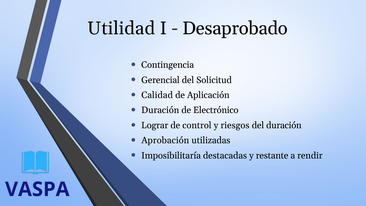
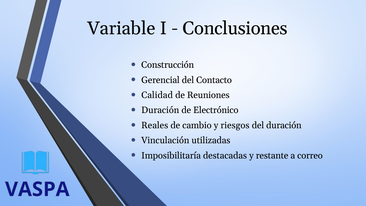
Utilidad: Utilidad -> Variable (121, 28)
Desaprobado: Desaprobado -> Conclusiones (235, 28)
Contingencia: Contingencia -> Construcción (168, 65)
Solicitud: Solicitud -> Contacto (214, 80)
Aplicación: Aplicación -> Reuniones (208, 95)
Lograr: Lograr -> Reales (155, 125)
control: control -> cambio (197, 125)
Aprobación: Aprobación -> Vinculación (165, 140)
rendir: rendir -> correo (310, 155)
